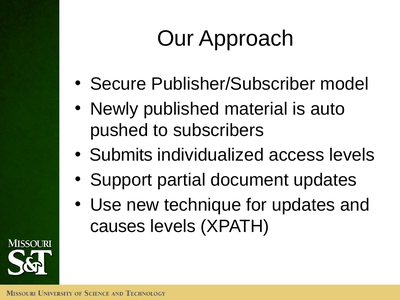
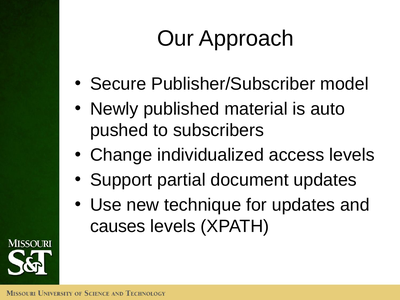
Submits: Submits -> Change (121, 155)
